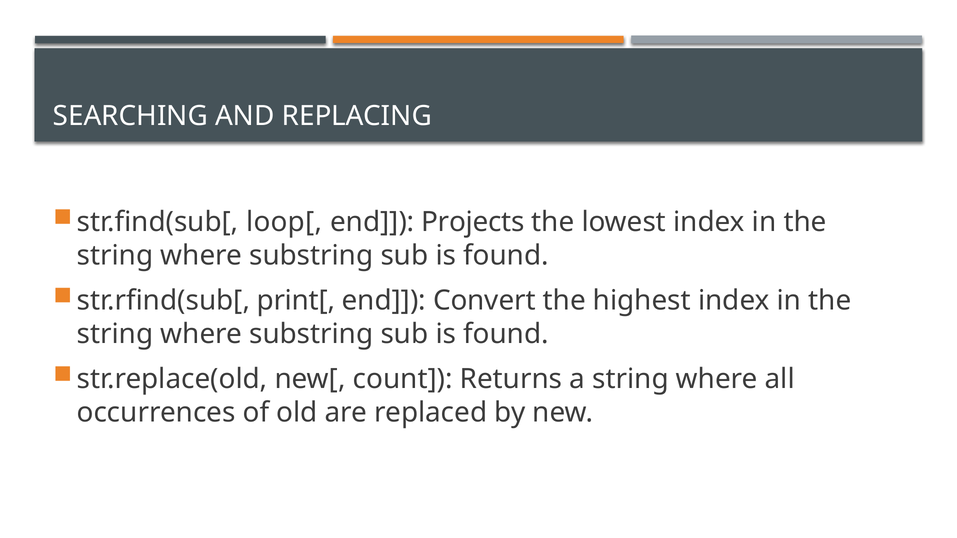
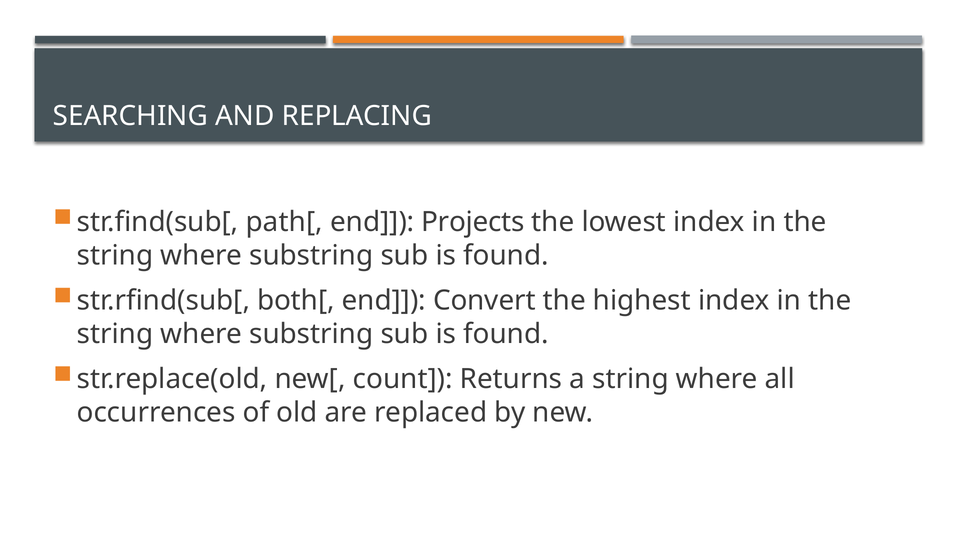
loop[: loop[ -> path[ (284, 222)
print[: print[ -> both[ (296, 301)
